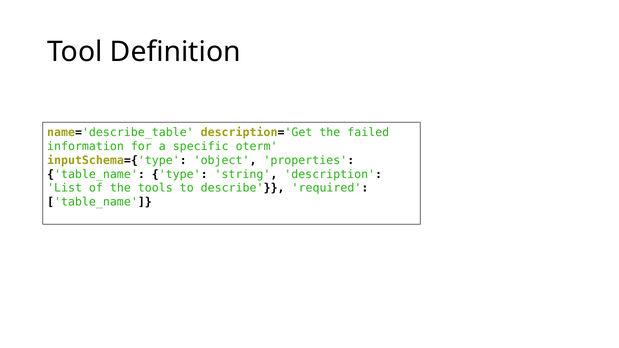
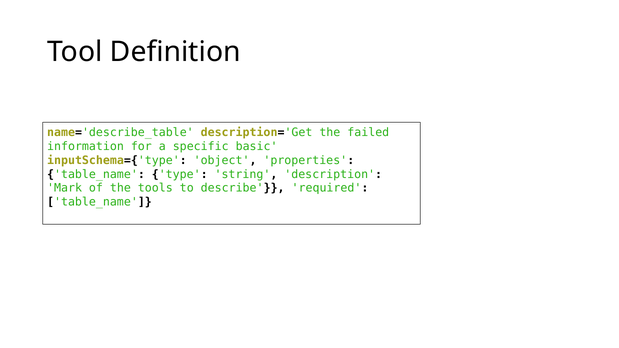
oterm: oterm -> basic (257, 146)
List: List -> Mark (65, 188)
